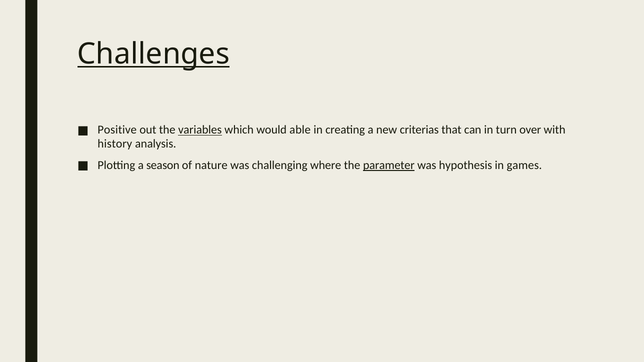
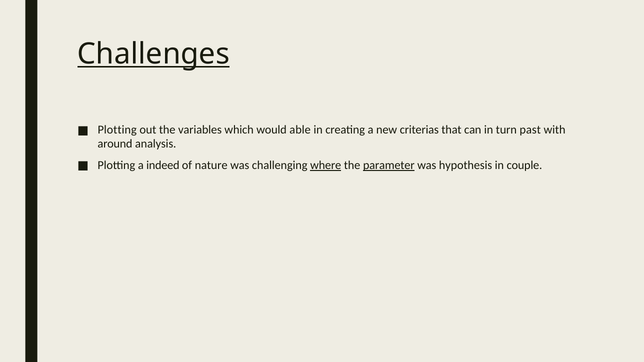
Positive: Positive -> Plotting (117, 130)
variables underline: present -> none (200, 130)
over: over -> past (530, 130)
history: history -> around (115, 144)
season: season -> indeed (163, 165)
where underline: none -> present (326, 165)
games: games -> couple (524, 165)
